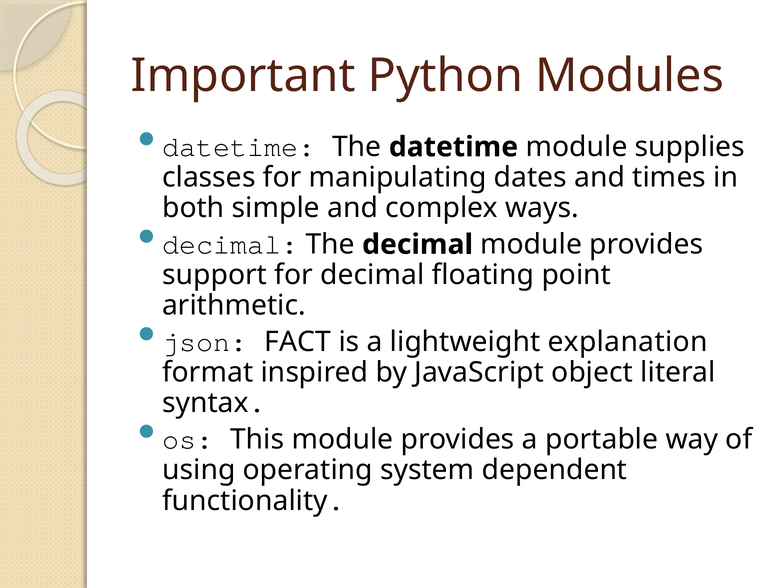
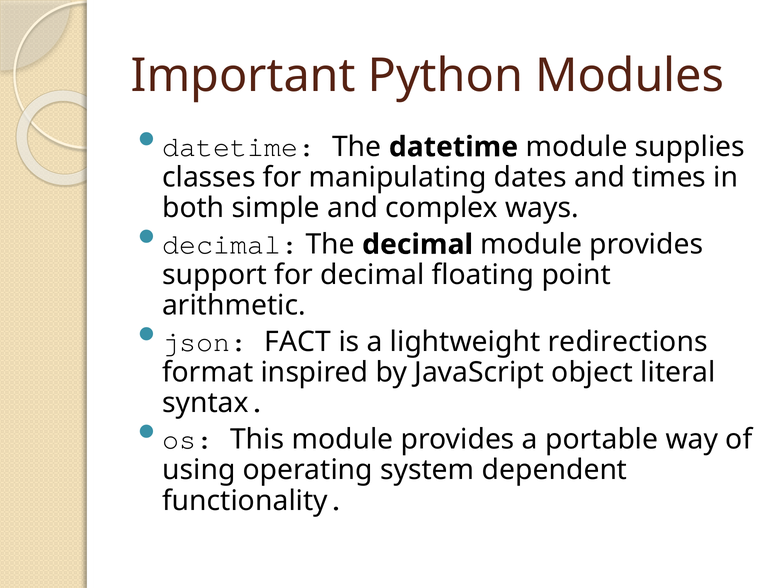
explanation: explanation -> redirections (628, 342)
